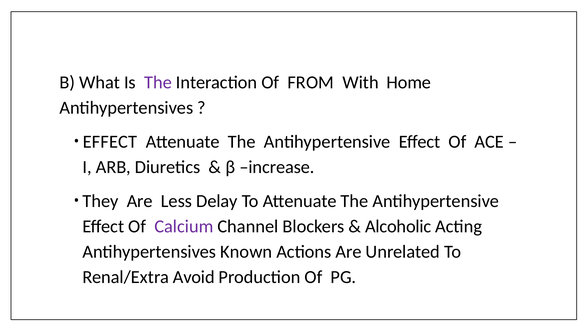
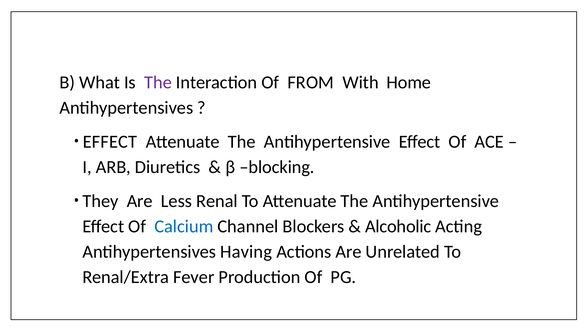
increase: increase -> blocking (277, 167)
Delay: Delay -> Renal (217, 201)
Calcium colour: purple -> blue (184, 226)
Known: Known -> Having (246, 252)
Avoid: Avoid -> Fever (194, 277)
